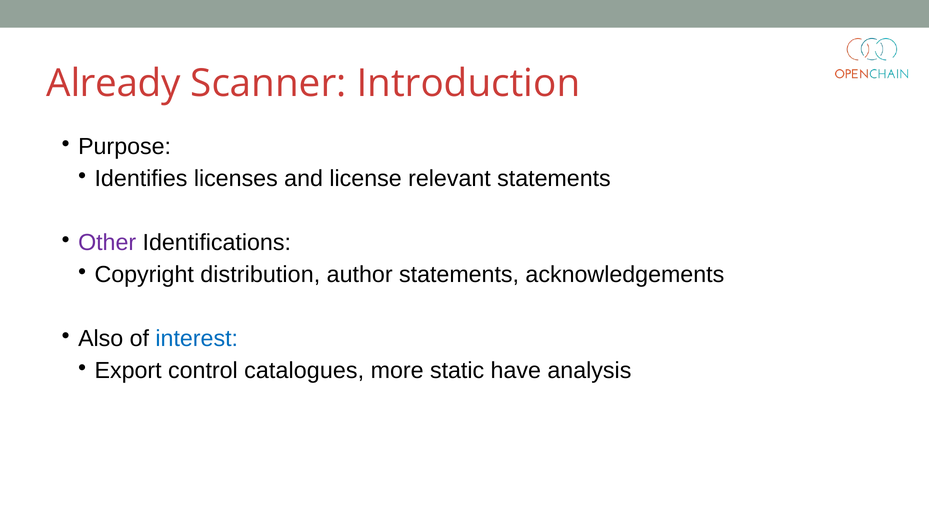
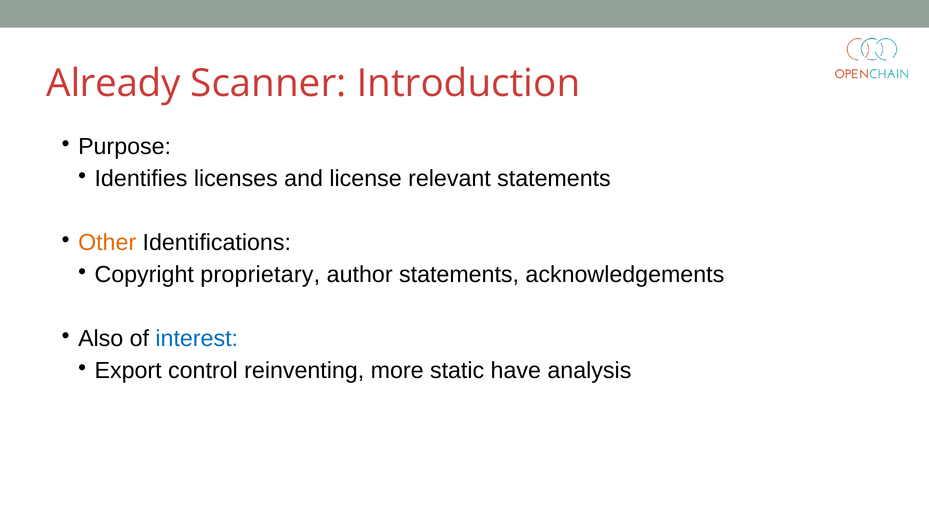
Other colour: purple -> orange (107, 243)
distribution: distribution -> proprietary (260, 275)
catalogues: catalogues -> reinventing (304, 371)
